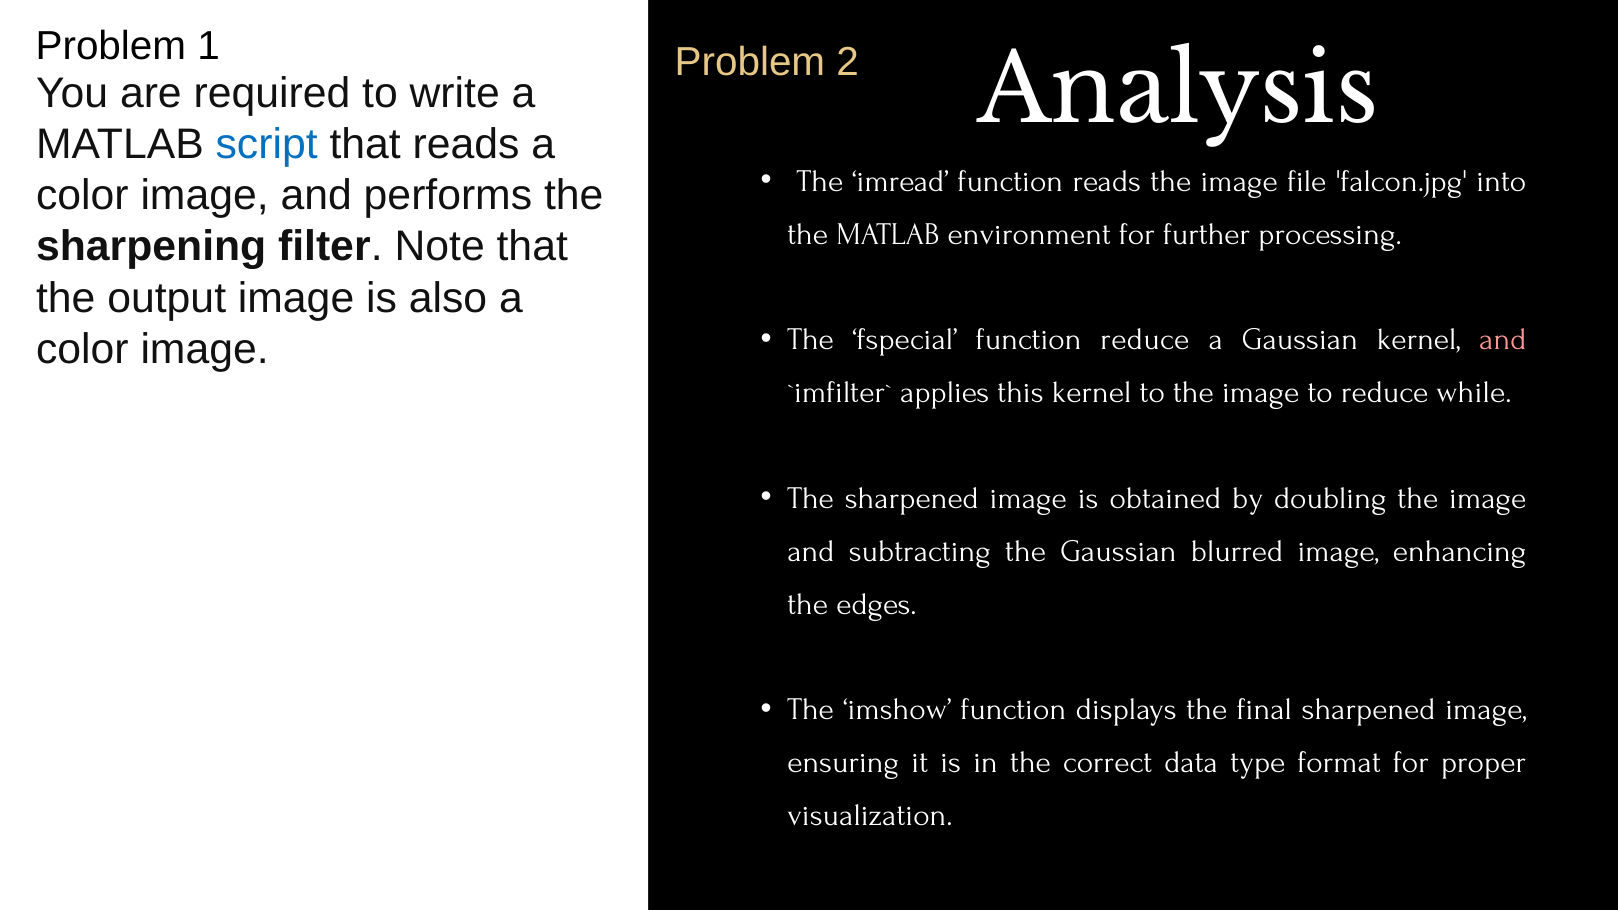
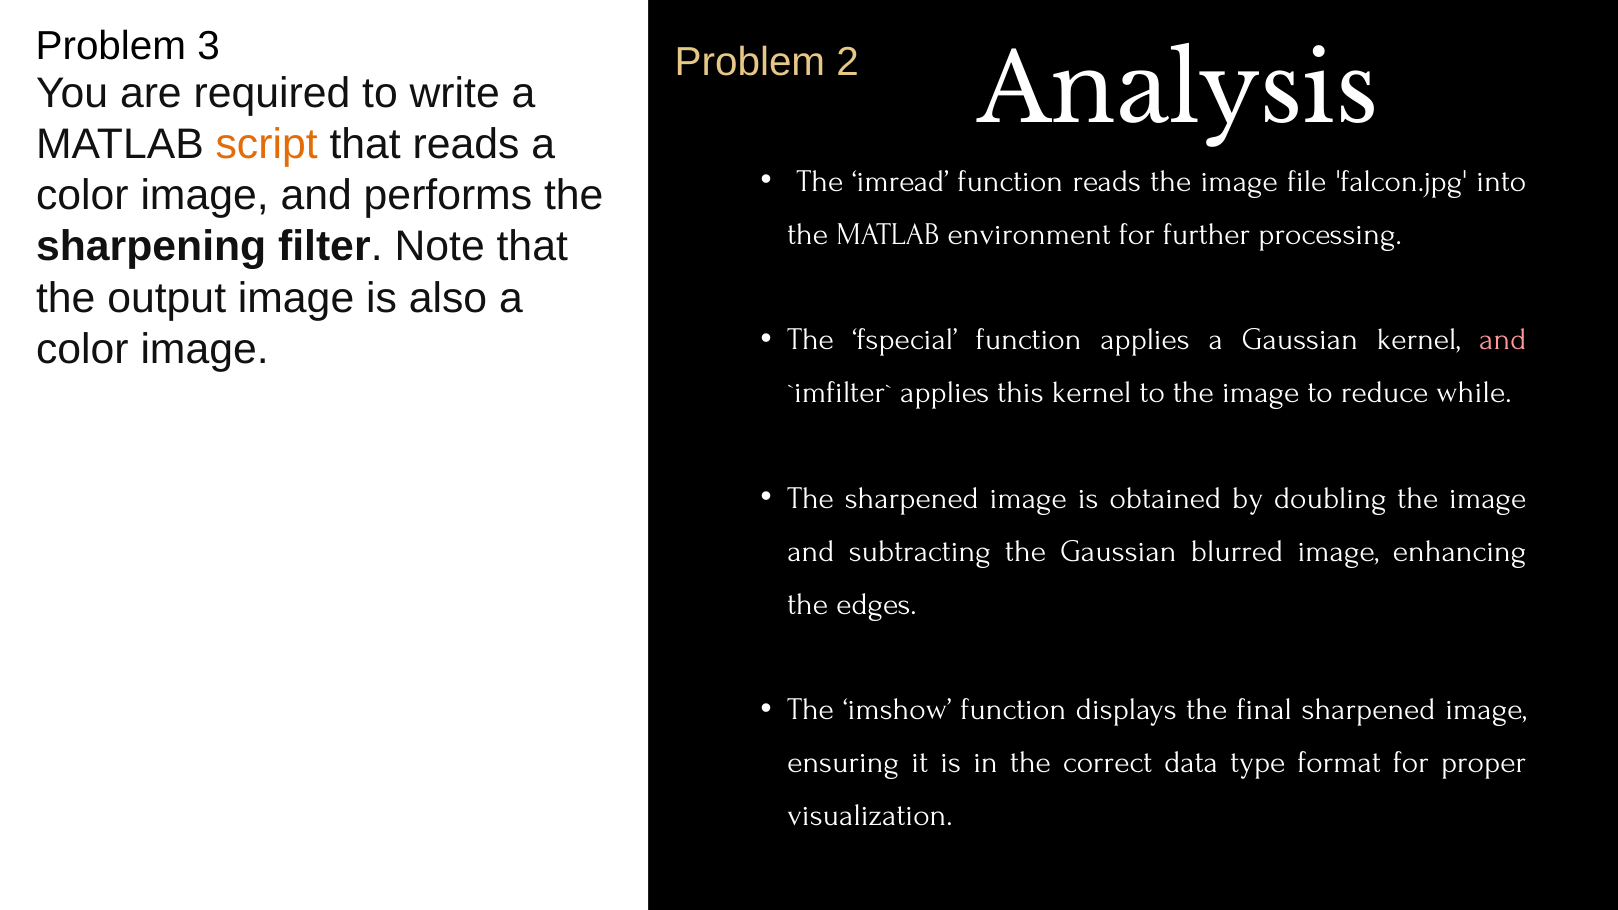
1: 1 -> 3 (209, 46)
script colour: blue -> orange (267, 144)
function reduce: reduce -> applies (1145, 339)
